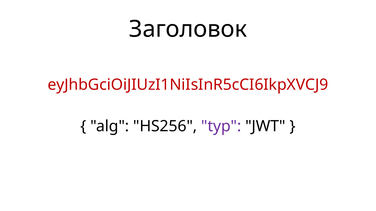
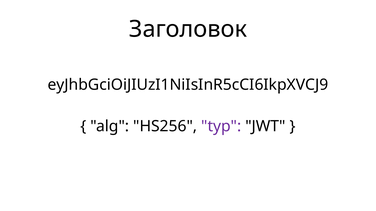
eyJhbGciOiJIUzI1NiIsInR5cCI6IkpXVCJ9 colour: red -> black (188, 85)
